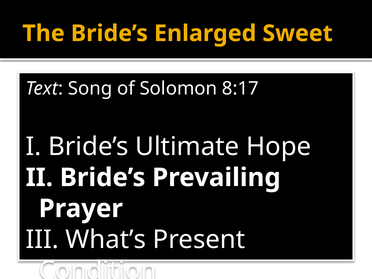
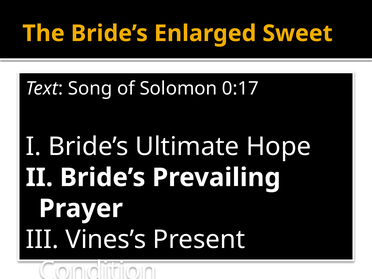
8:17: 8:17 -> 0:17 (240, 88)
What’s: What’s -> Vines’s (106, 240)
